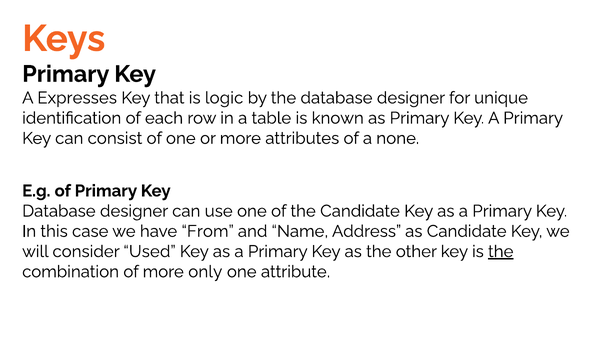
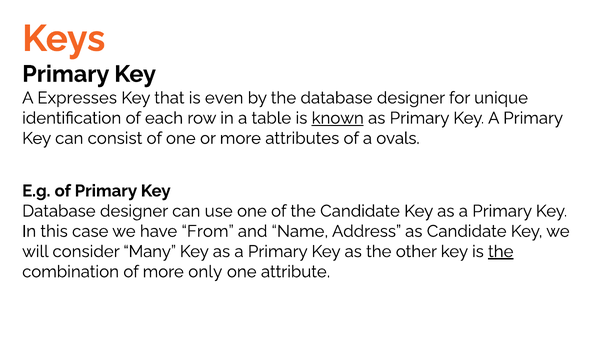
logic: logic -> even (224, 98)
known underline: none -> present (338, 118)
none: none -> ovals (398, 138)
Used: Used -> Many (150, 251)
